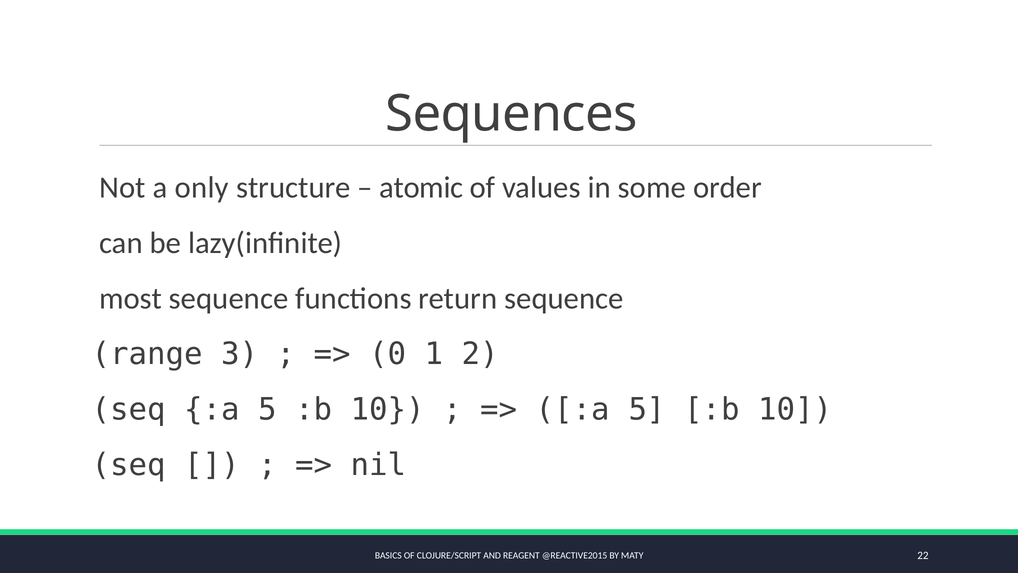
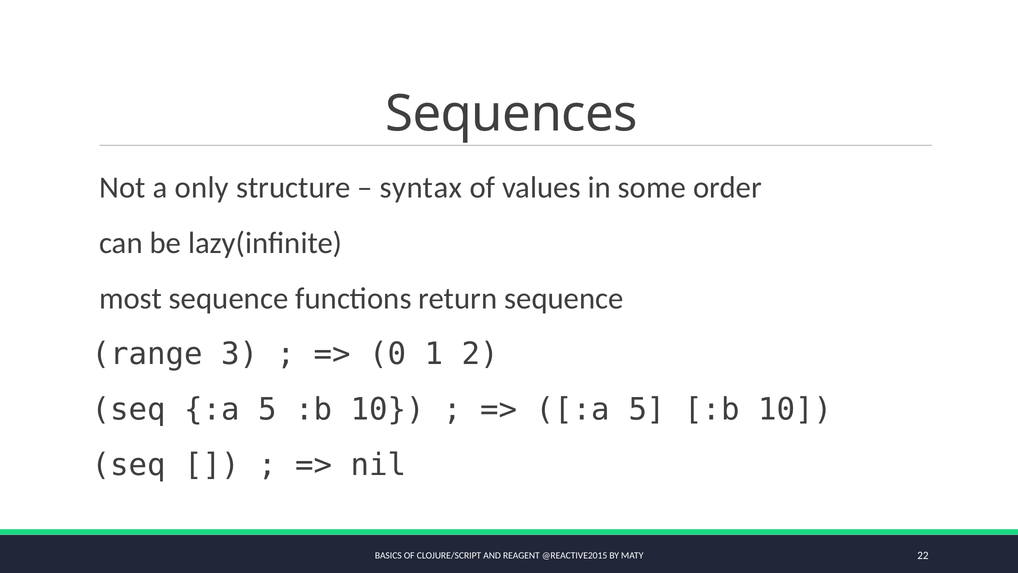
atomic: atomic -> syntax (421, 187)
